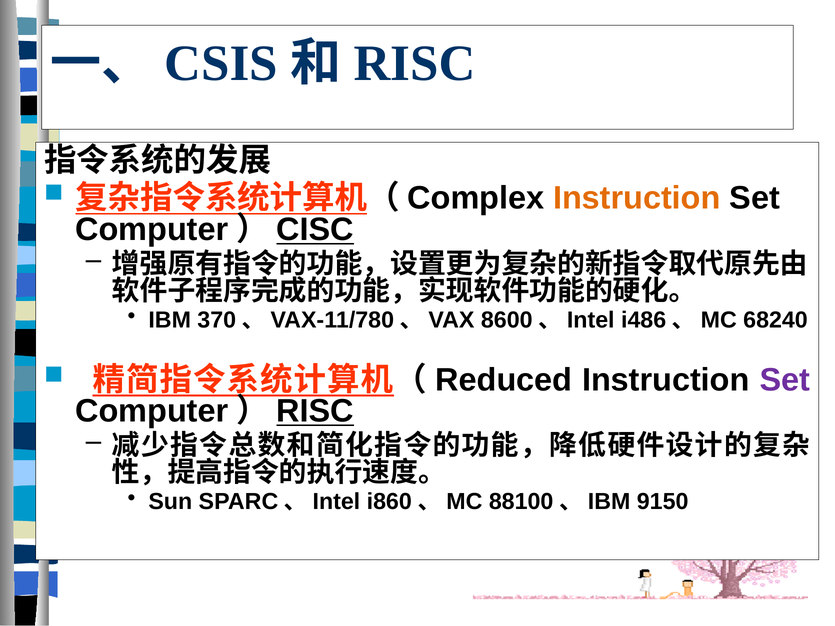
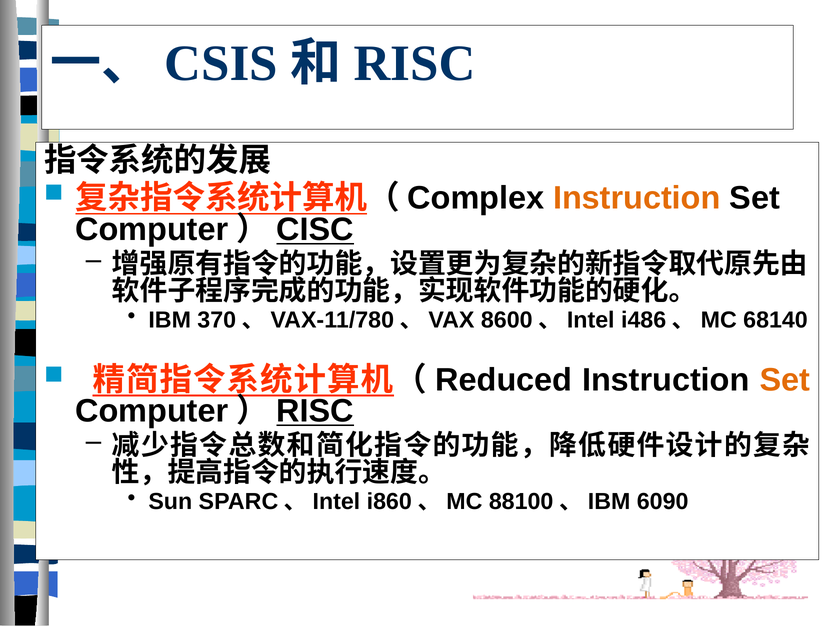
68240: 68240 -> 68140 (775, 320)
Set colour: purple -> orange (785, 380)
9150: 9150 -> 6090 (663, 502)
